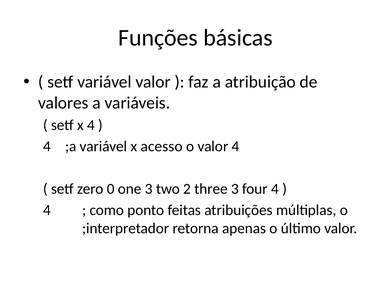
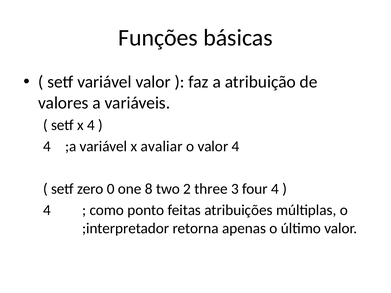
acesso: acesso -> avaliar (162, 147)
one 3: 3 -> 8 (149, 189)
